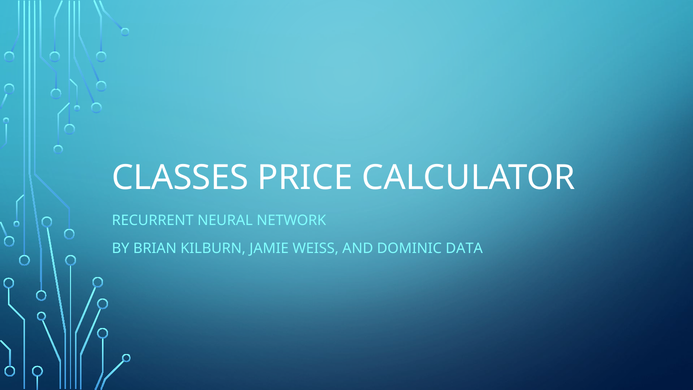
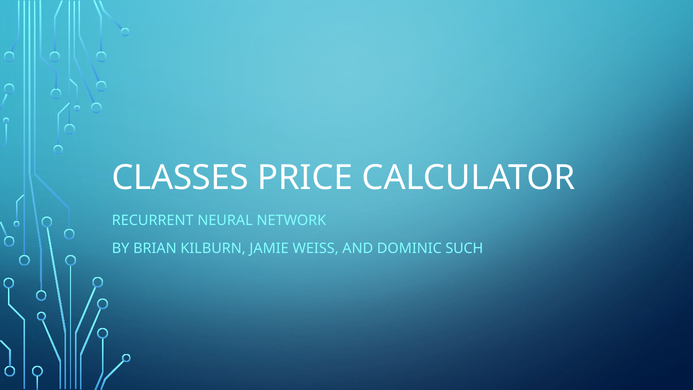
DATA: DATA -> SUCH (464, 248)
